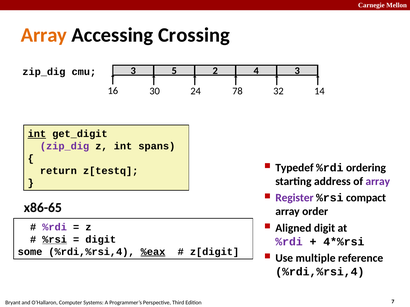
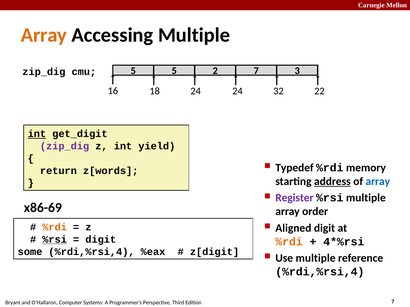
Accessing Crossing: Crossing -> Multiple (194, 35)
cmu 3: 3 -> 5 (133, 71)
2 4: 4 -> 7 (256, 71)
30: 30 -> 18 (155, 91)
24 78: 78 -> 24 (237, 91)
14: 14 -> 22 (319, 91)
spans: spans -> yield (157, 146)
ordering: ordering -> memory (366, 168)
z[testq: z[testq -> z[words (111, 171)
address underline: none -> present (332, 182)
array colour: purple -> blue (378, 182)
%rsi compact: compact -> multiple (366, 198)
x86-65: x86-65 -> x86-69 (43, 208)
%rdi colour: purple -> orange (55, 228)
%rdi colour: purple -> orange (289, 242)
%eax underline: present -> none (153, 252)
